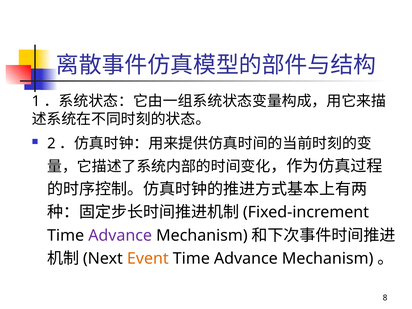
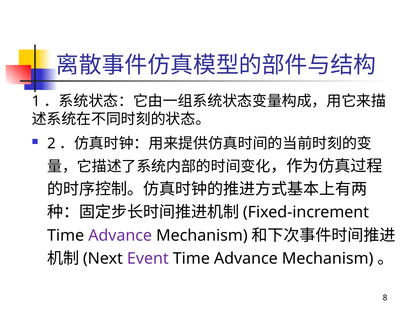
Event colour: orange -> purple (148, 259)
